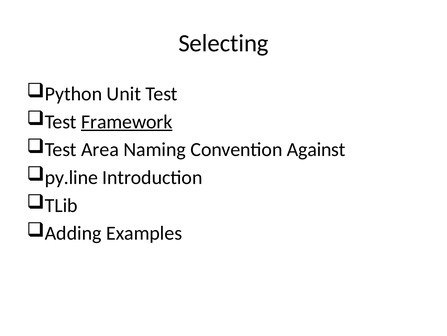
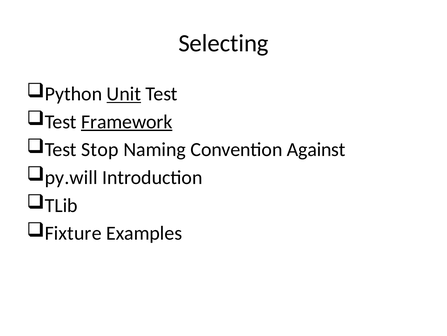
Unit underline: none -> present (124, 94)
Area: Area -> Stop (100, 149)
py.line: py.line -> py.will (71, 177)
Adding: Adding -> Fixture (73, 233)
